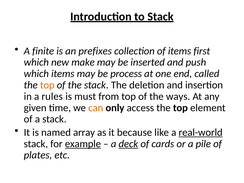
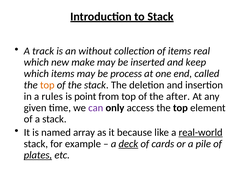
finite: finite -> track (43, 51)
prefixes: prefixes -> without (95, 51)
first: first -> real (202, 51)
push: push -> keep (196, 62)
must: must -> point (85, 96)
ways: ways -> after (178, 96)
can colour: orange -> purple (96, 108)
example underline: present -> none (83, 144)
plates underline: none -> present (38, 155)
